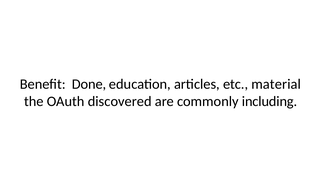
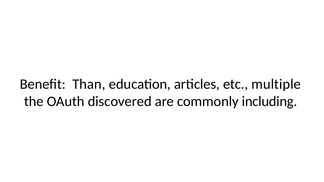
Done: Done -> Than (89, 84)
material: material -> multiple (276, 84)
